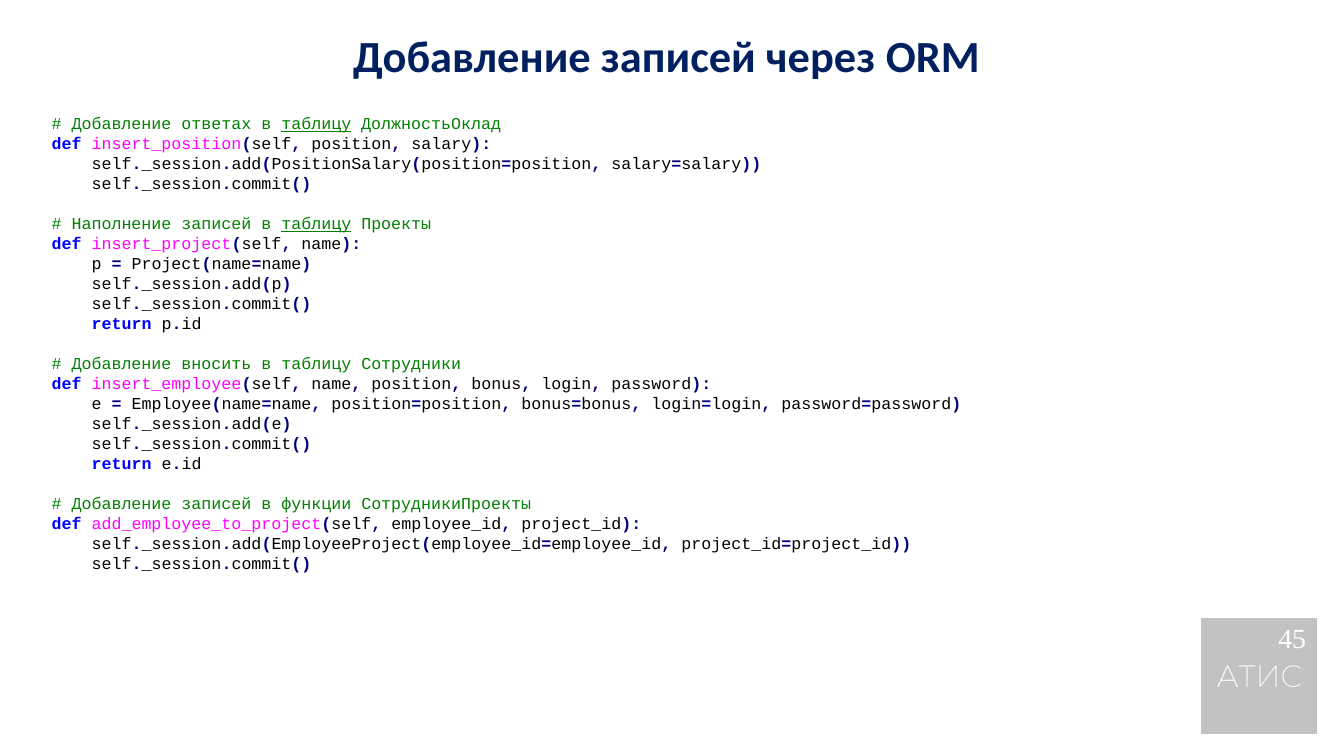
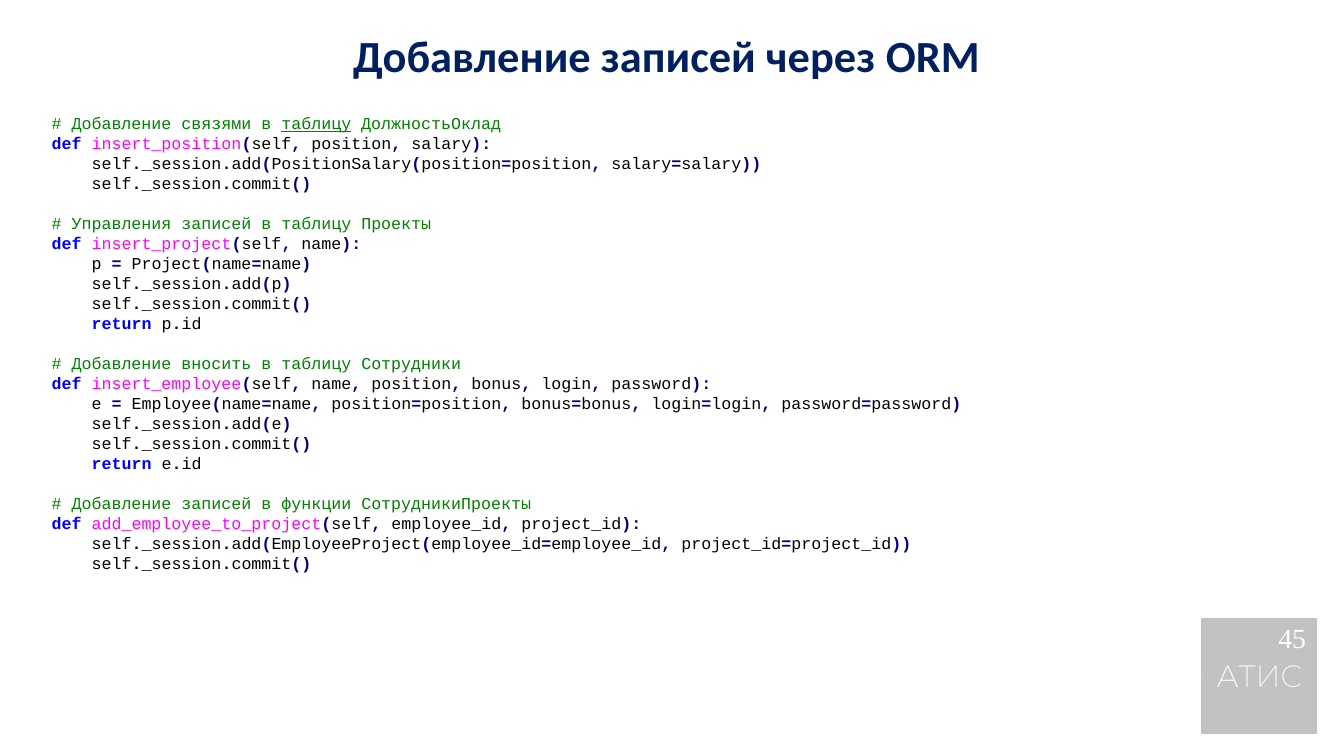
ответах: ответах -> связями (216, 124)
Наполнение: Наполнение -> Управления (122, 224)
таблицу underline: present -> none (316, 224)
